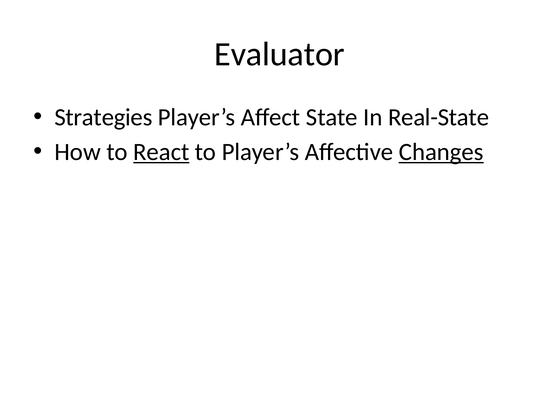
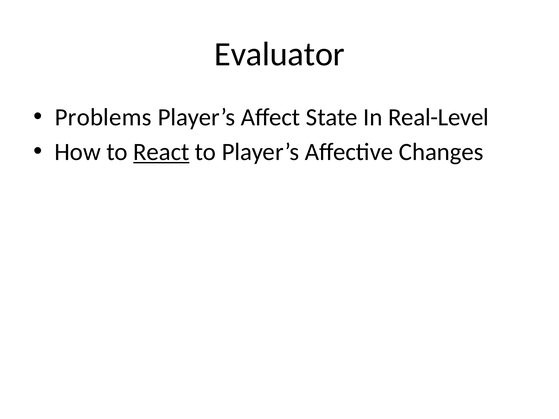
Strategies: Strategies -> Problems (103, 117)
Real-State: Real-State -> Real-Level (439, 117)
Changes underline: present -> none (441, 152)
